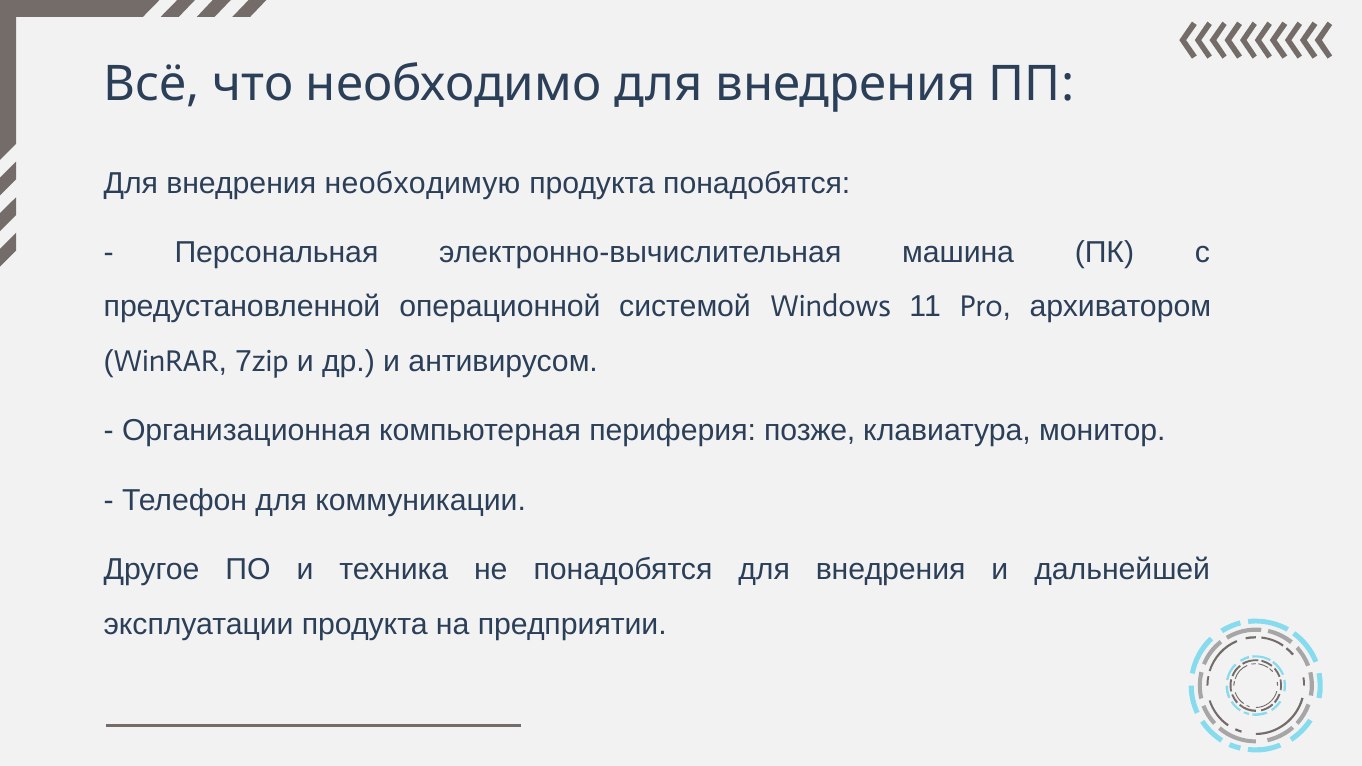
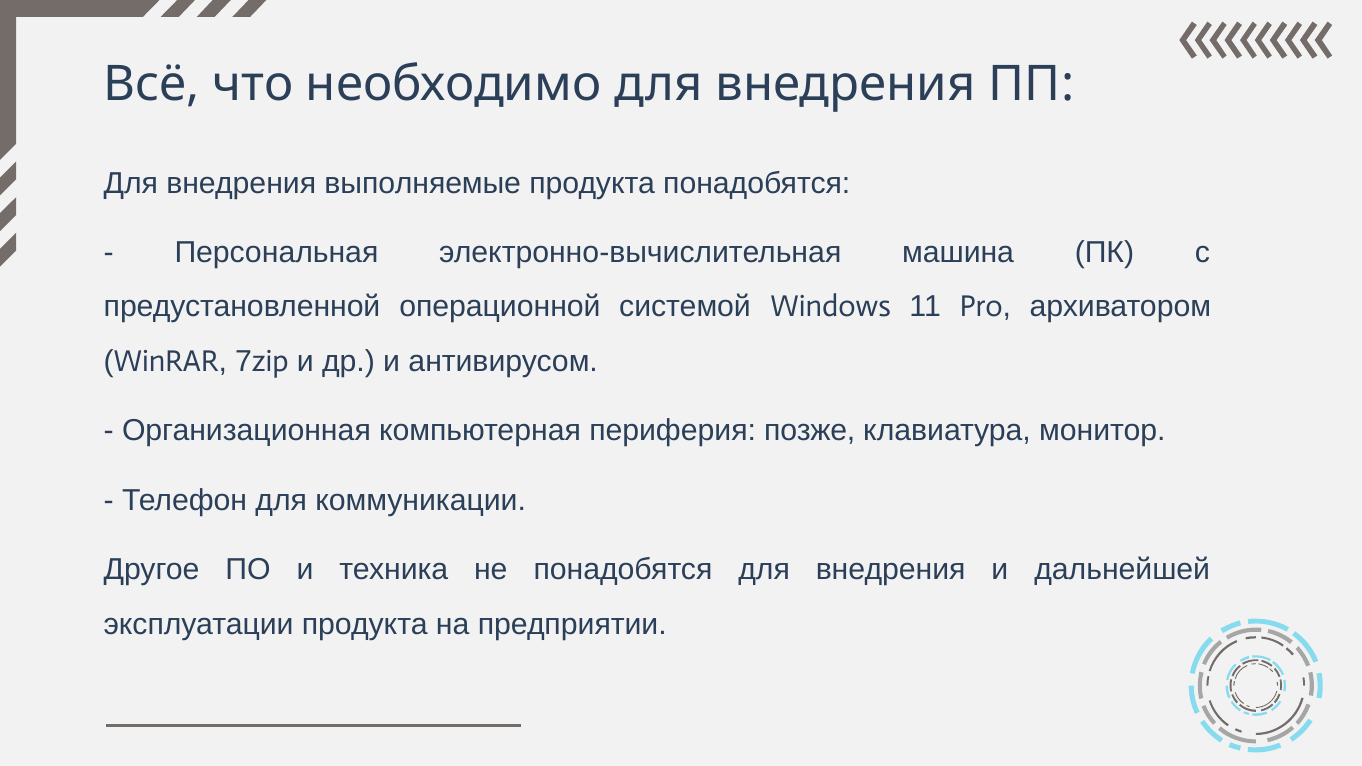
необходимую: необходимую -> выполняемые (423, 183)
